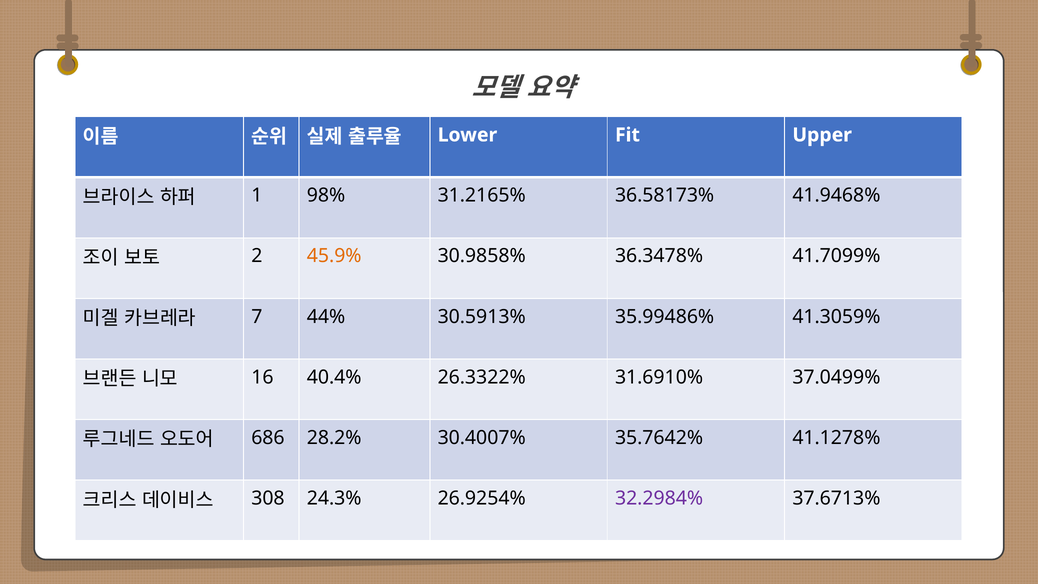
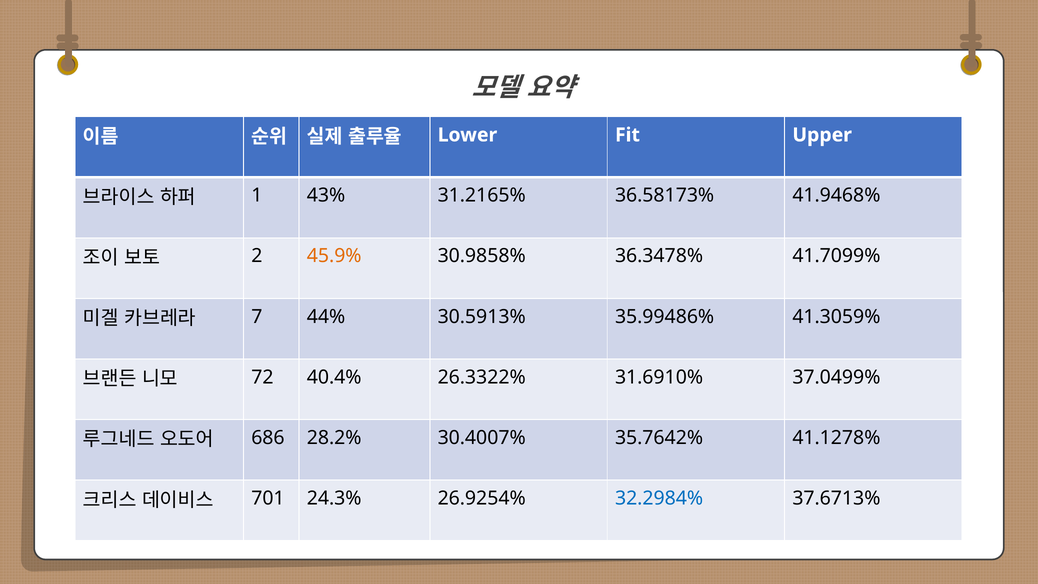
98%: 98% -> 43% (326, 195)
16: 16 -> 72 (262, 377)
308: 308 -> 701 (268, 498)
32.2984% colour: purple -> blue (659, 498)
